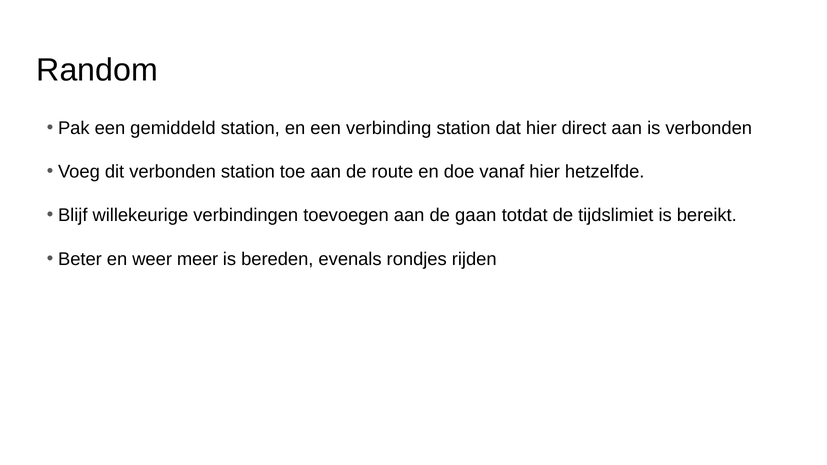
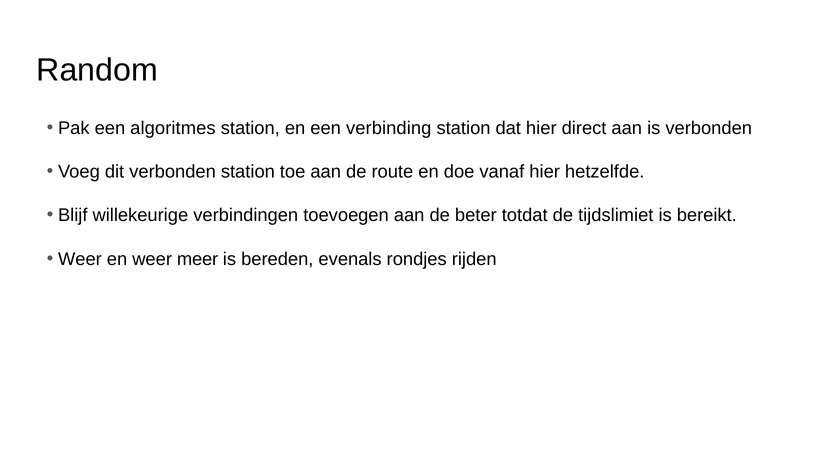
gemiddeld: gemiddeld -> algoritmes (173, 128)
gaan: gaan -> beter (476, 215)
Beter: Beter -> Weer (80, 259)
